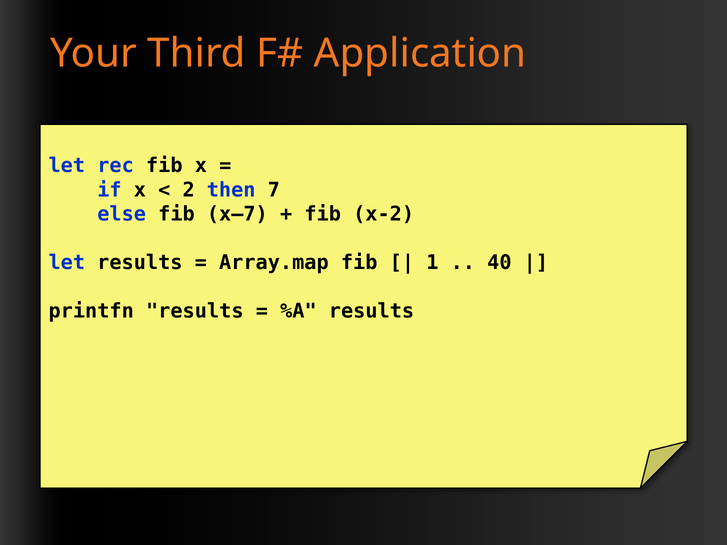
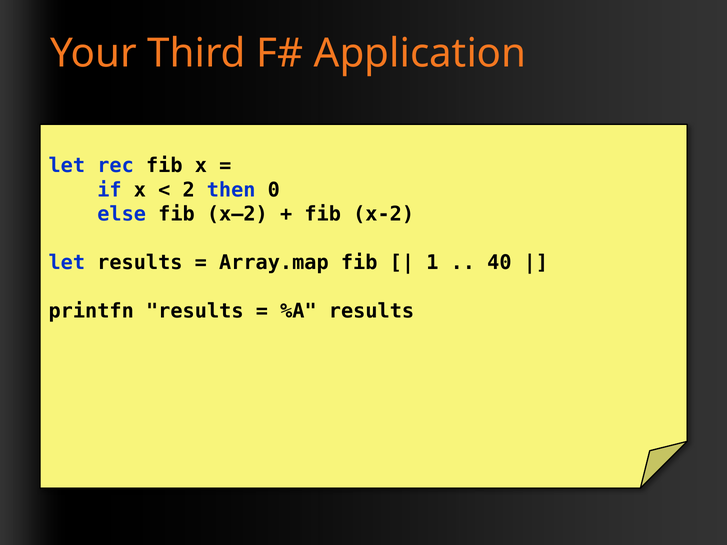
7: 7 -> 0 (274, 190)
x–7: x–7 -> x–2 (237, 214)
